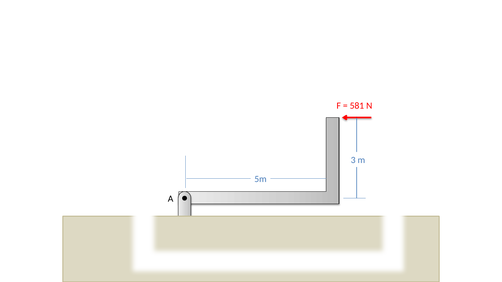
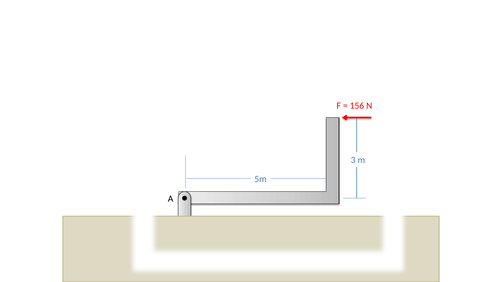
581: 581 -> 156 (357, 106)
